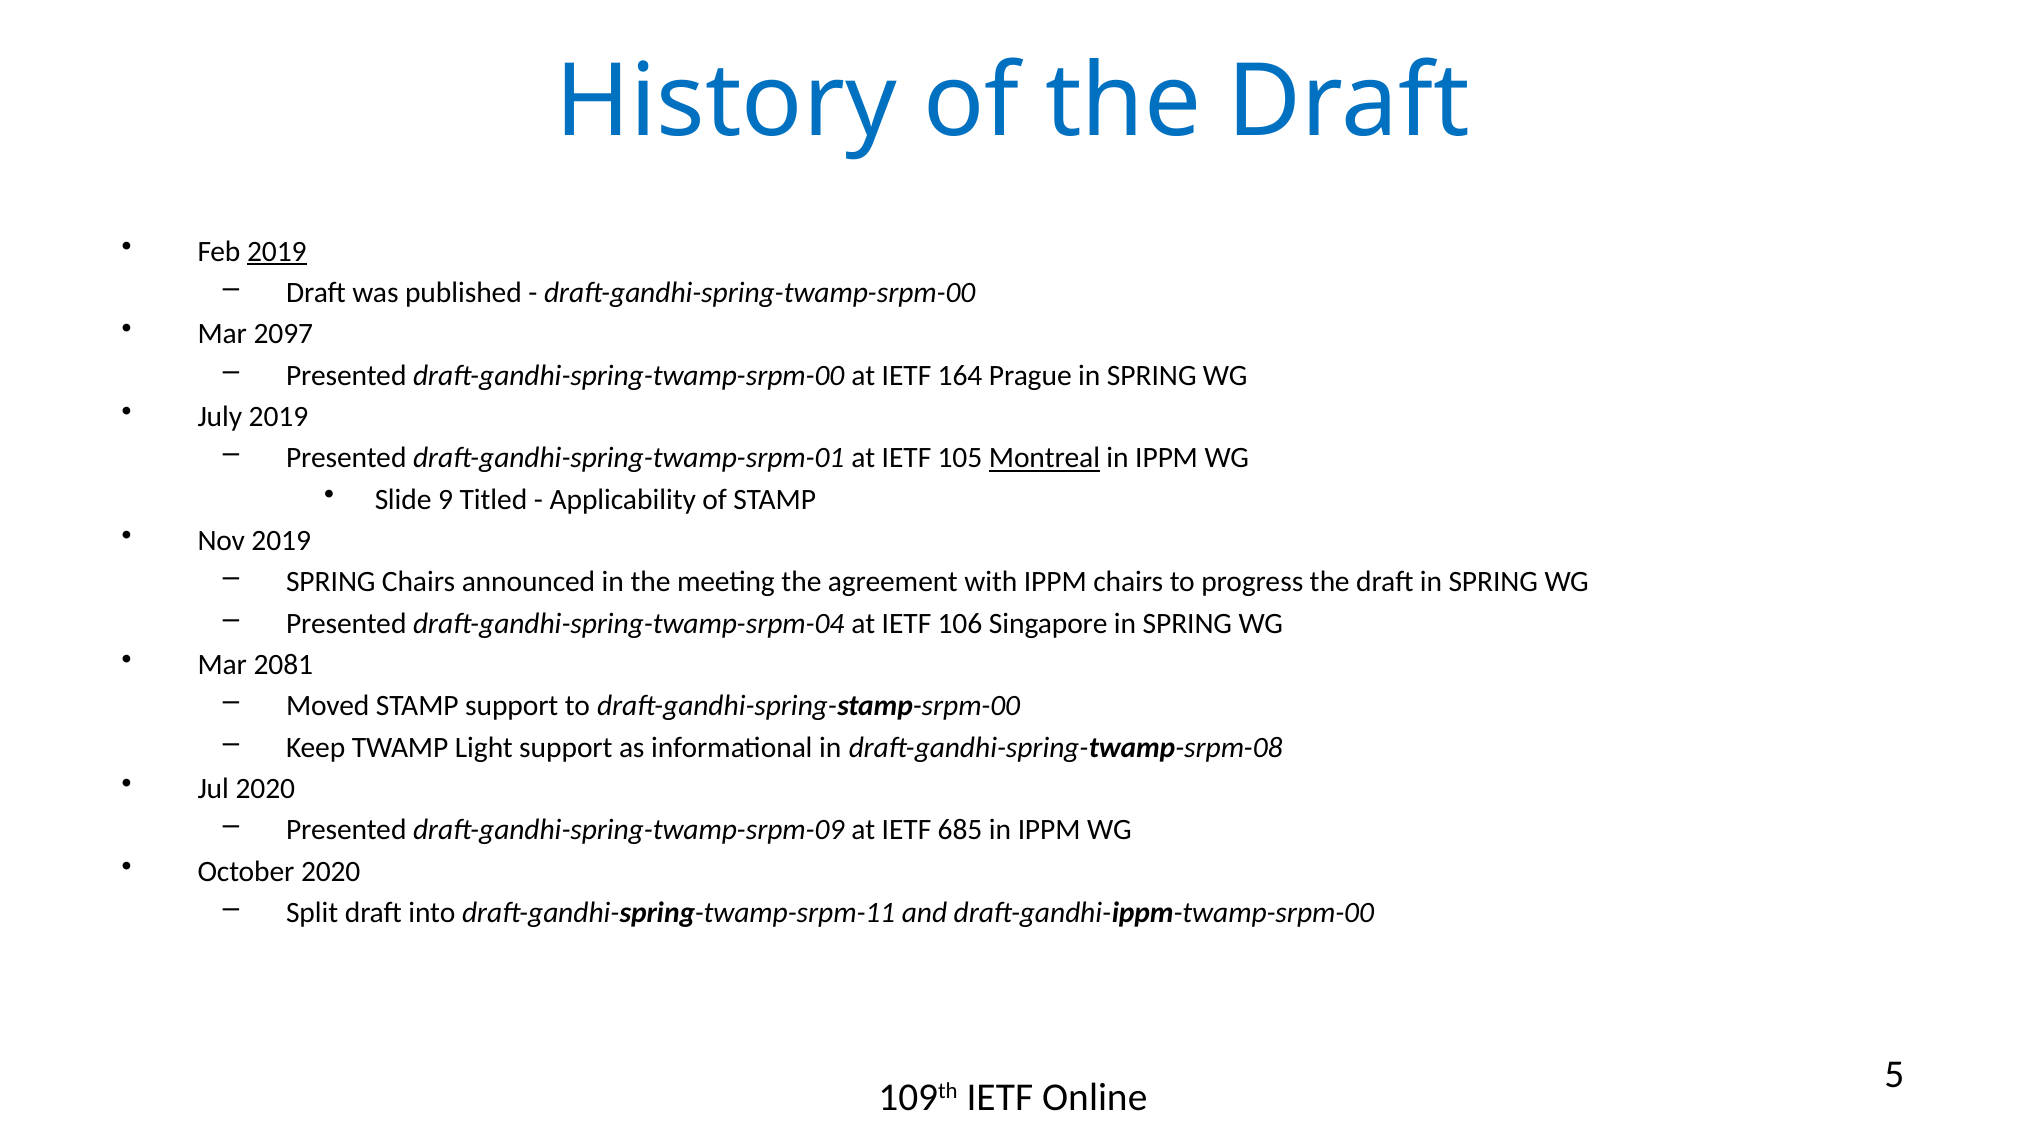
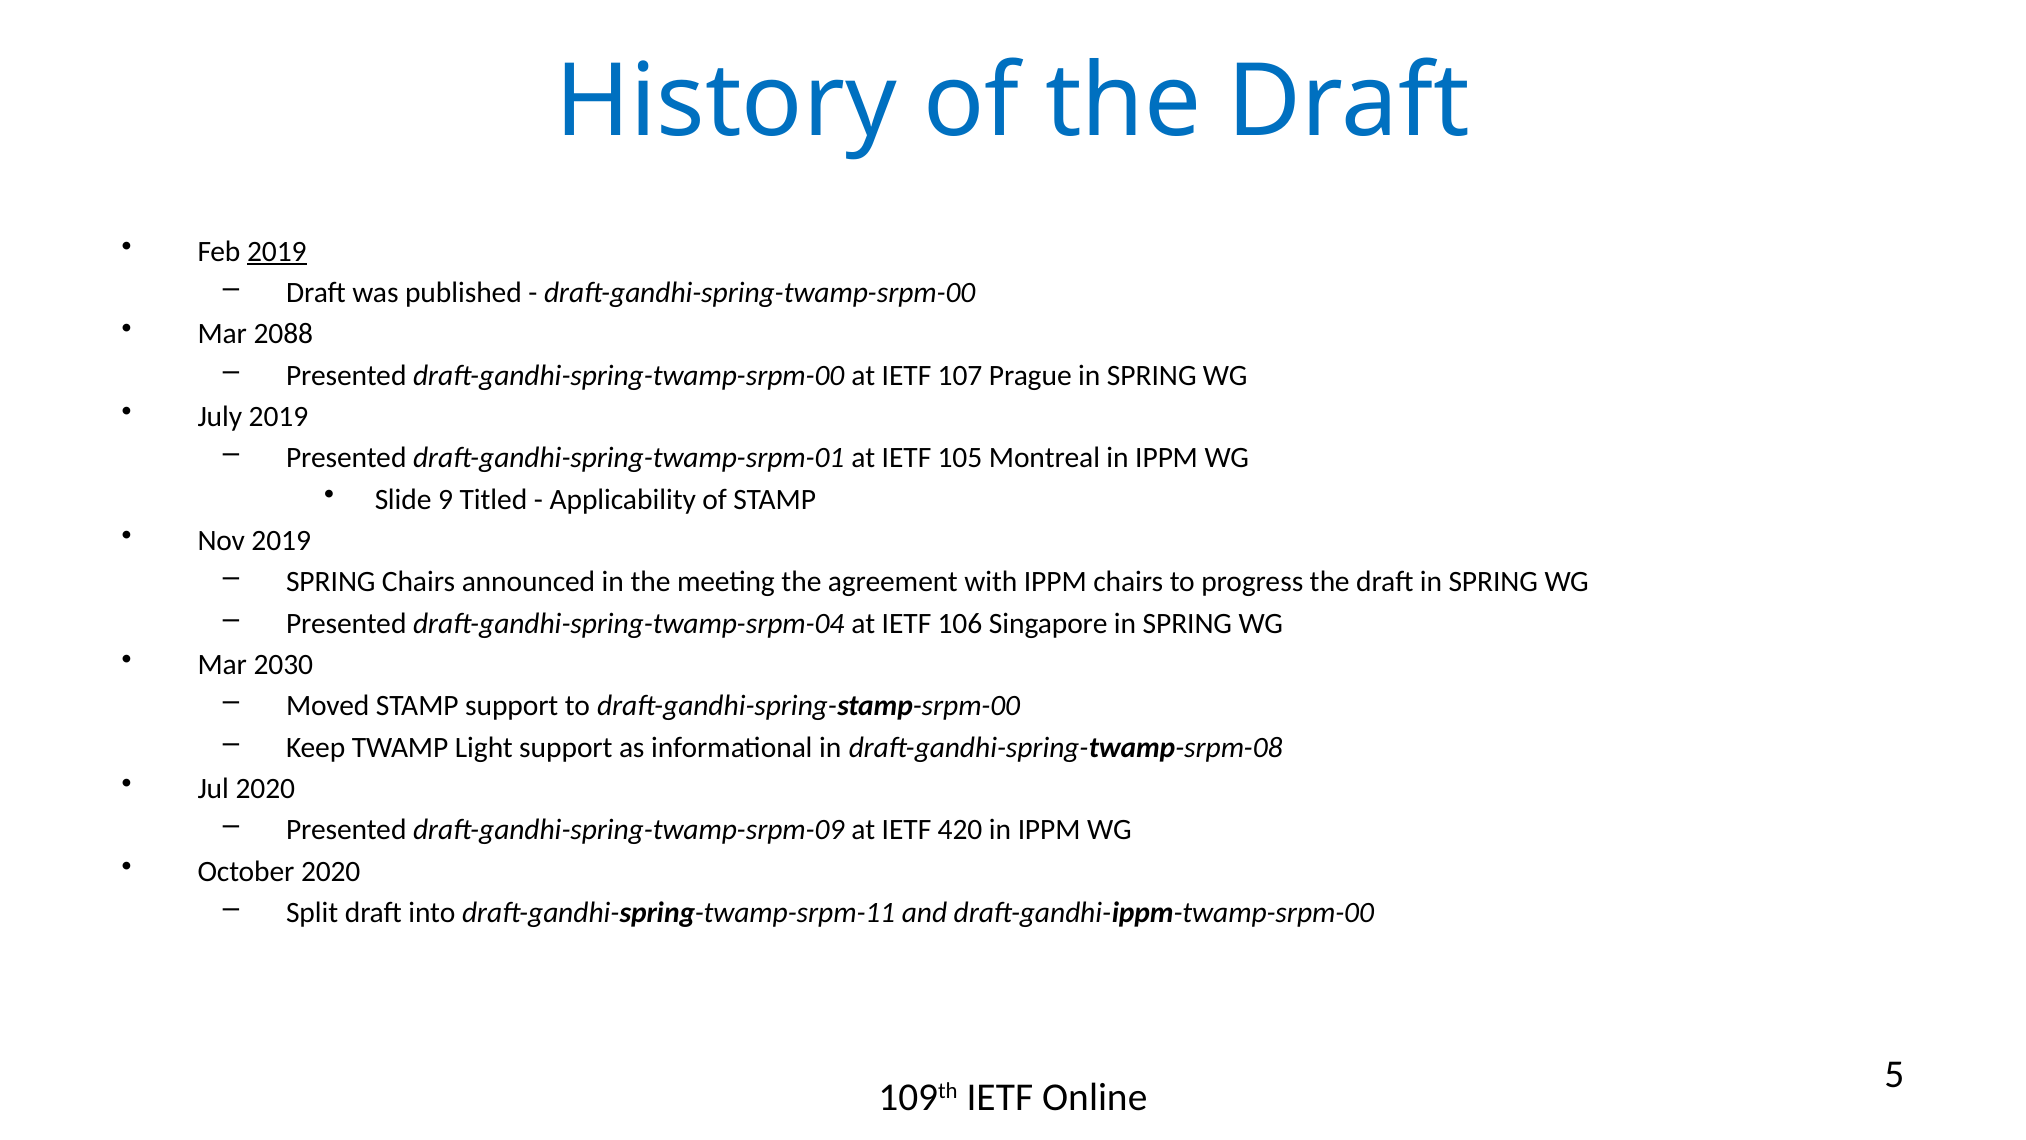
2097: 2097 -> 2088 (283, 334)
164: 164 -> 107 (960, 375)
Montreal underline: present -> none (1044, 458)
2081: 2081 -> 2030 (283, 664)
685: 685 -> 420 (960, 830)
